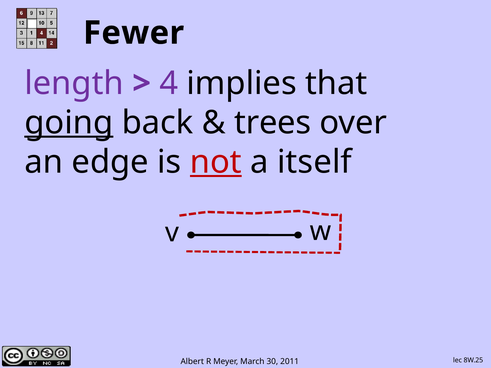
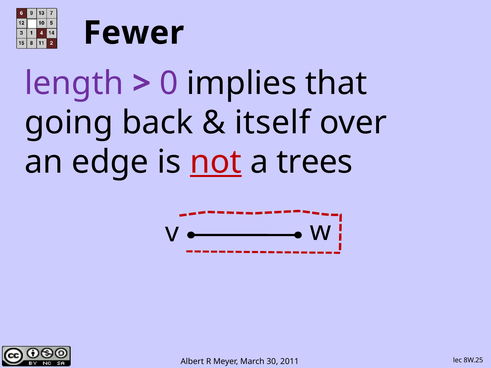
4: 4 -> 0 (169, 84)
going underline: present -> none (69, 123)
trees: trees -> itself (272, 123)
itself: itself -> trees (315, 162)
